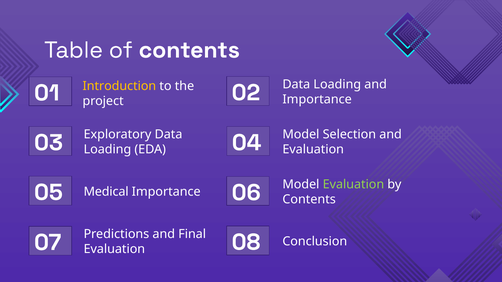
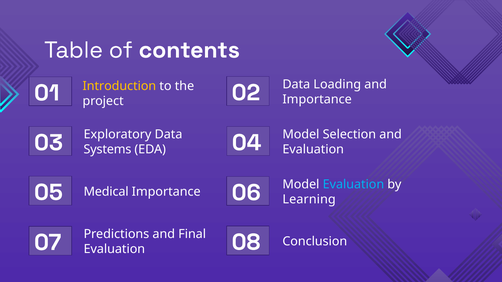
Loading: Loading -> Systems (107, 150)
Evaluation colour: light green -> light blue (353, 185)
Contents: Contents -> Learning (309, 200)
